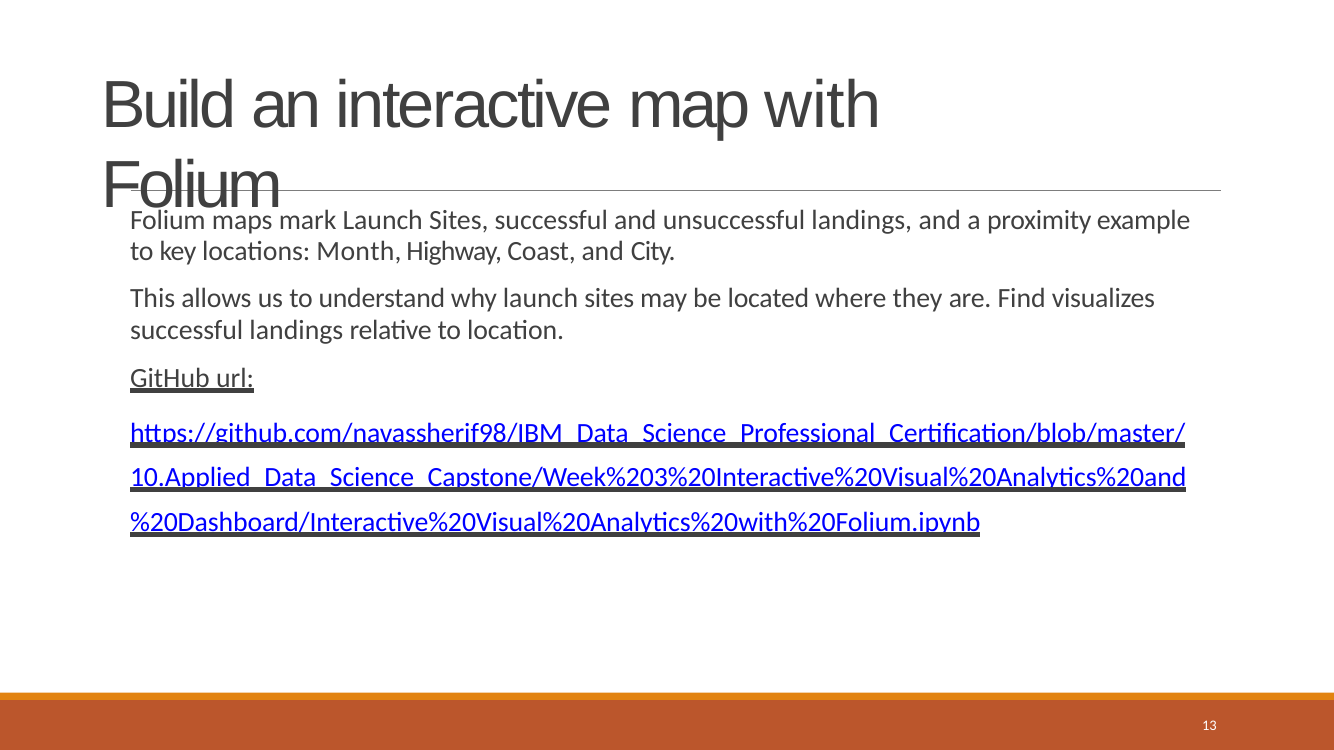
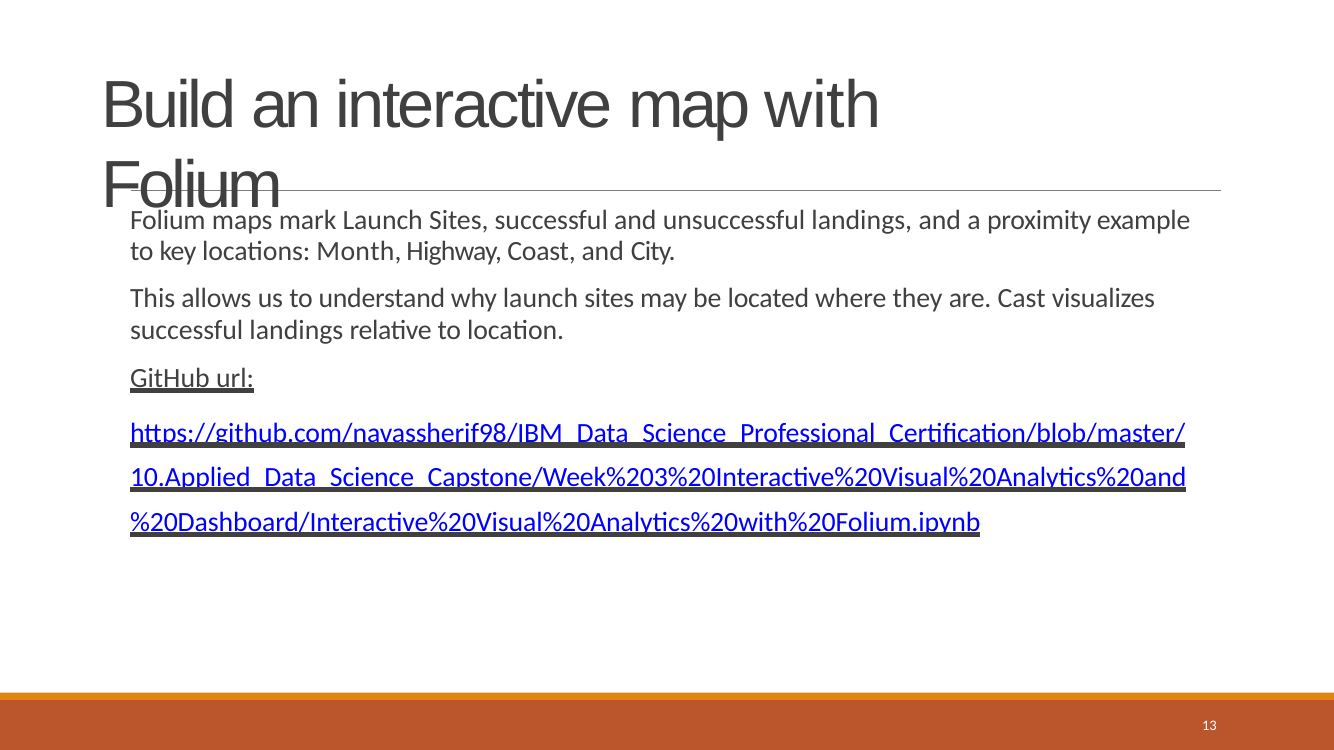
Find: Find -> Cast (1022, 298)
